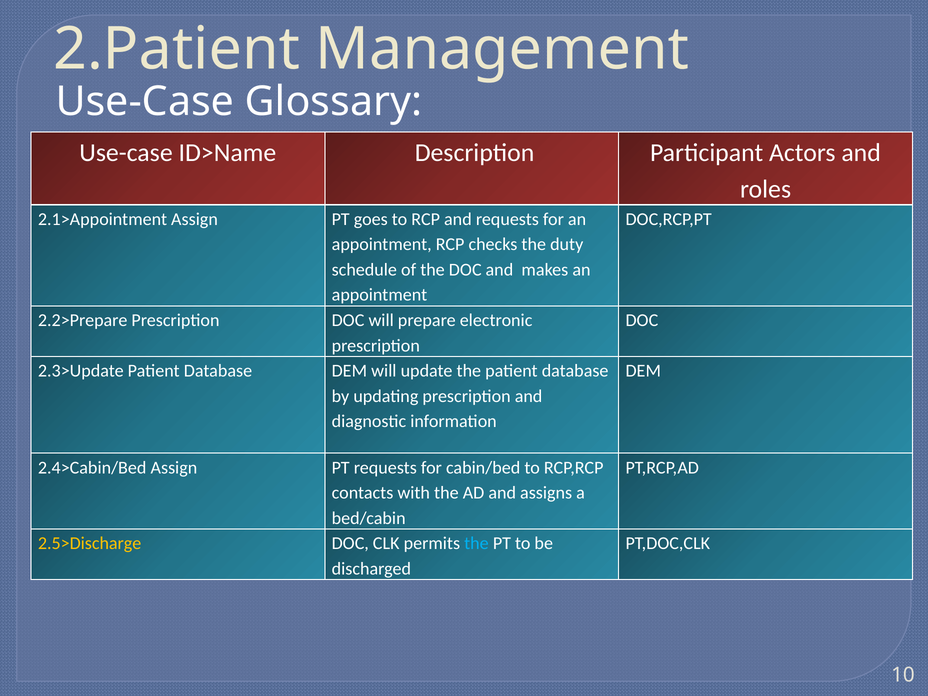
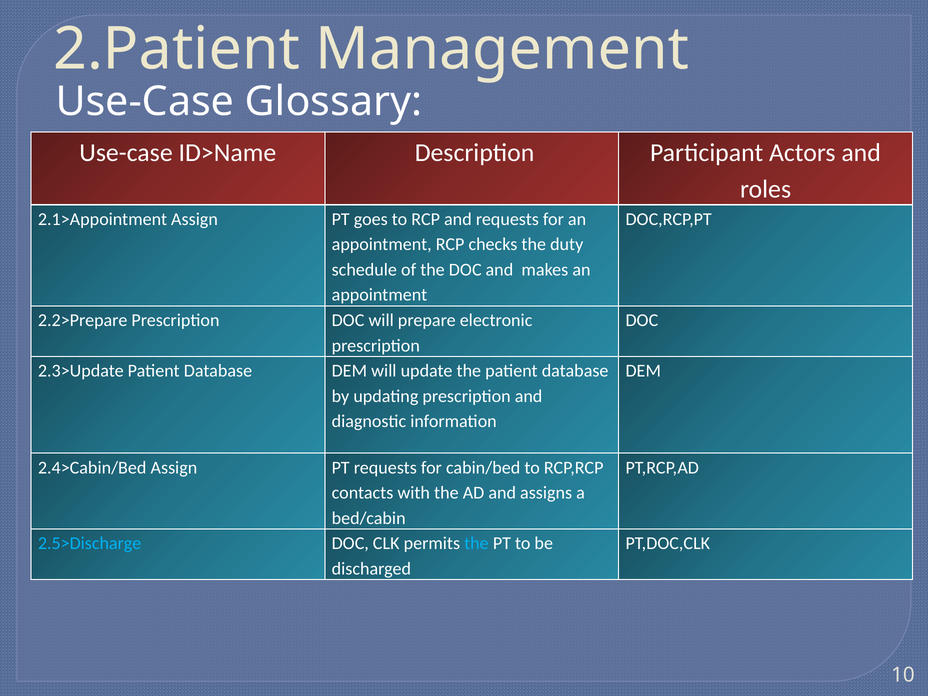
2.5>Discharge colour: yellow -> light blue (90, 543)
